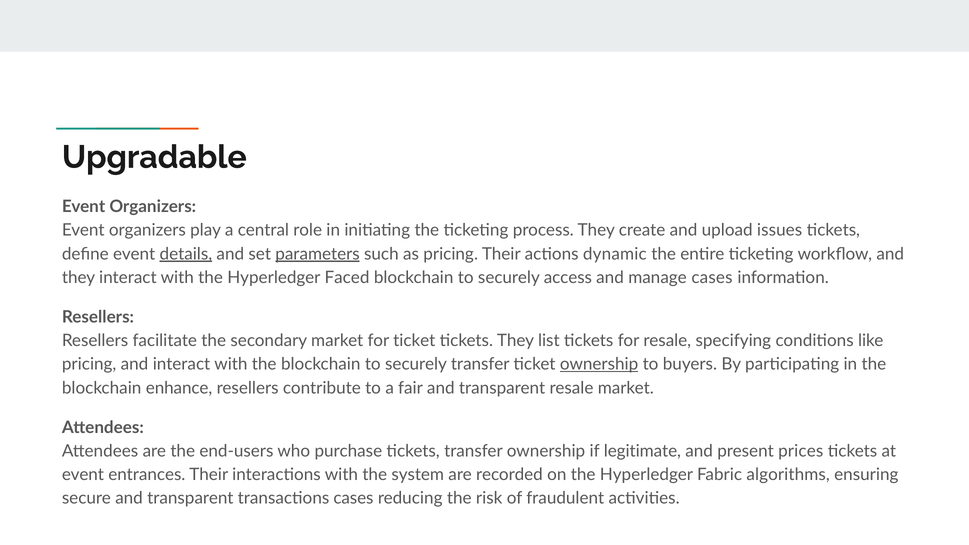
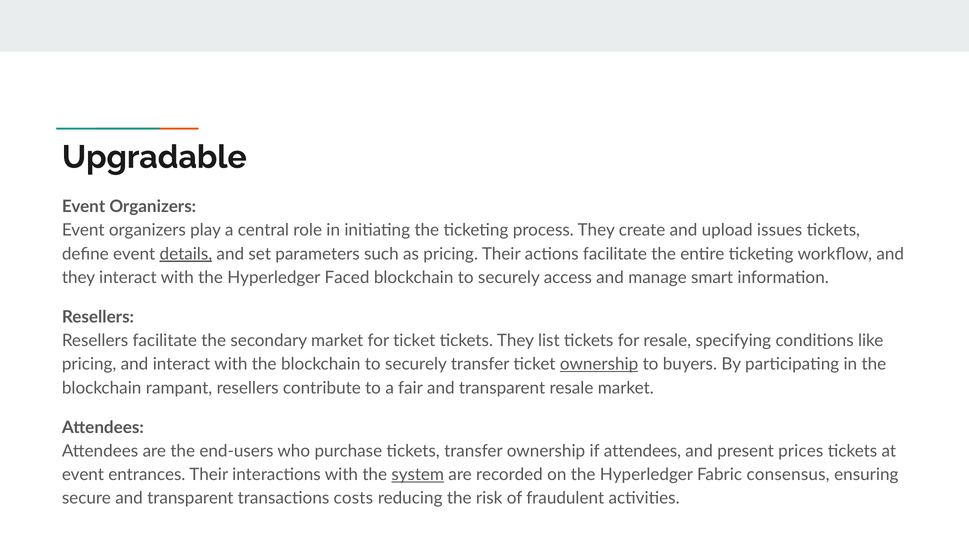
parameters underline: present -> none (318, 254)
actions dynamic: dynamic -> facilitate (615, 254)
manage cases: cases -> smart (712, 278)
enhance: enhance -> rampant (179, 388)
if legitimate: legitimate -> attendees (642, 451)
system underline: none -> present (418, 475)
algorithms: algorithms -> consensus (788, 475)
transactions cases: cases -> costs (353, 498)
